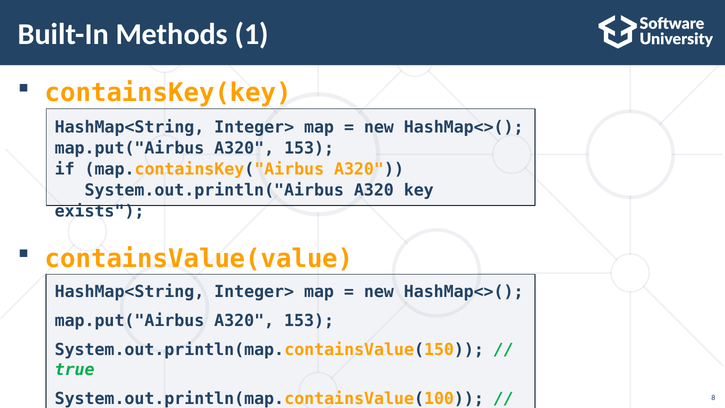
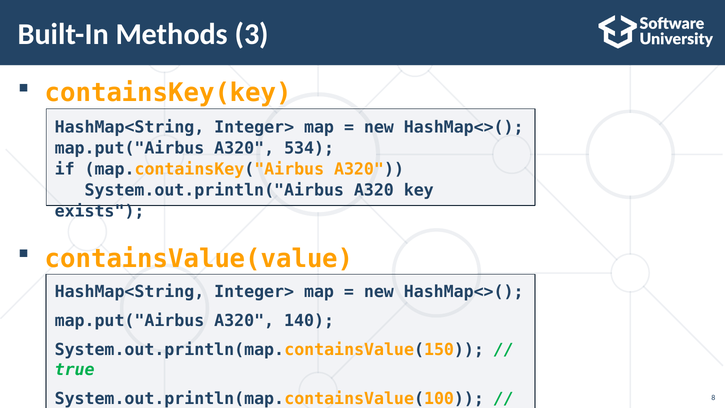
1: 1 -> 3 (252, 34)
153: 153 -> 534 (309, 148)
153: 153 -> 140 (309, 321)
